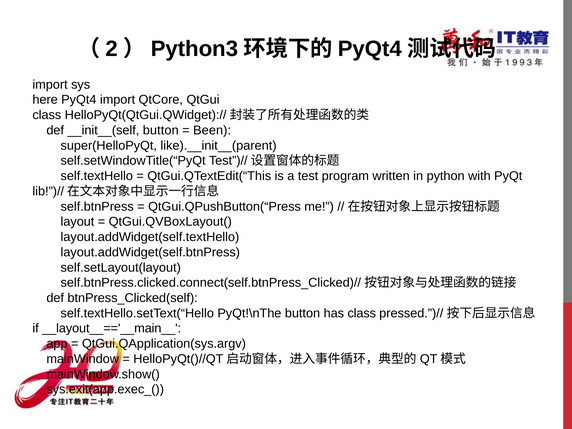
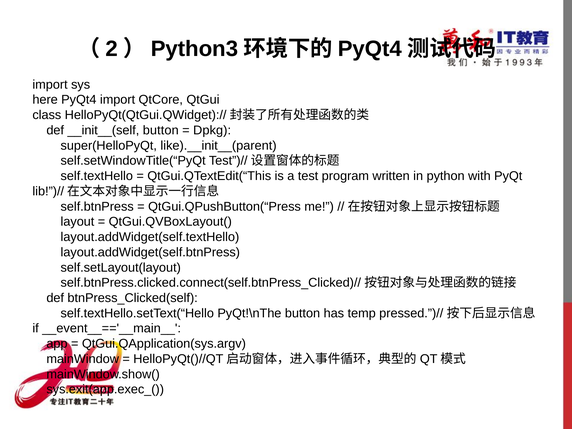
Been: Been -> Dpkg (212, 130)
has class: class -> temp (362, 313)
__layout__=='__main__: __layout__=='__main__ -> __event__=='__main__ (112, 328)
